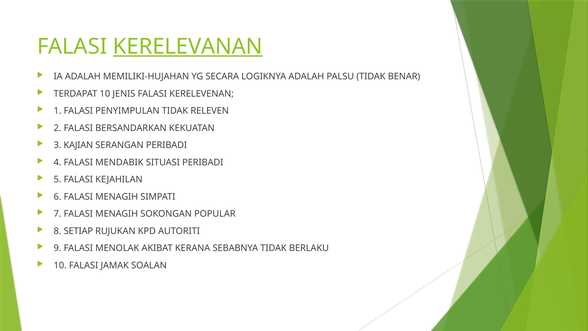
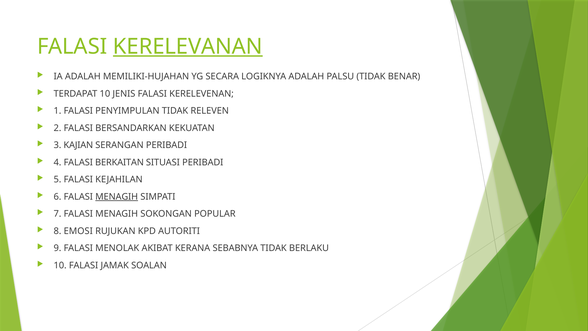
MENDABIK: MENDABIK -> BERKAITAN (119, 162)
MENAGIH underline: none -> present (117, 197)
SETIAP: SETIAP -> EMOSI (78, 231)
